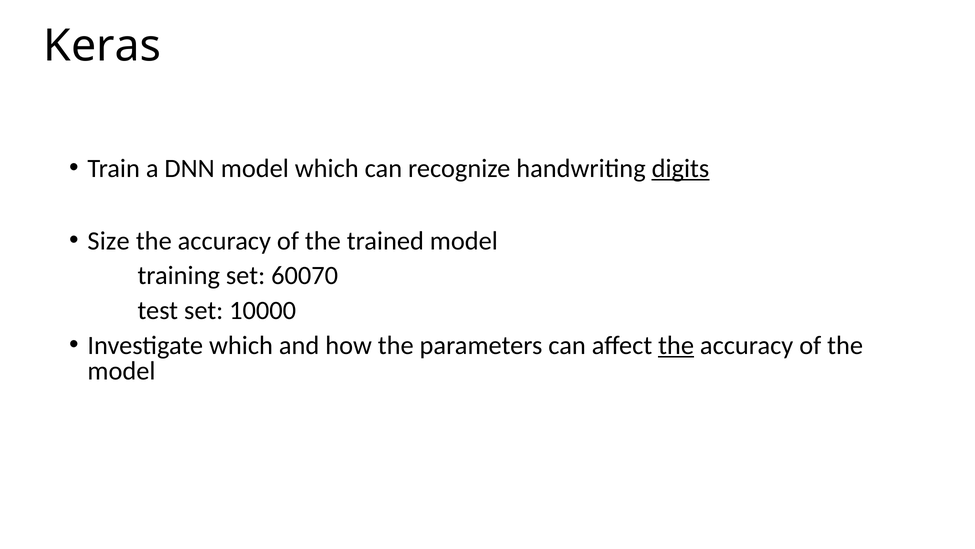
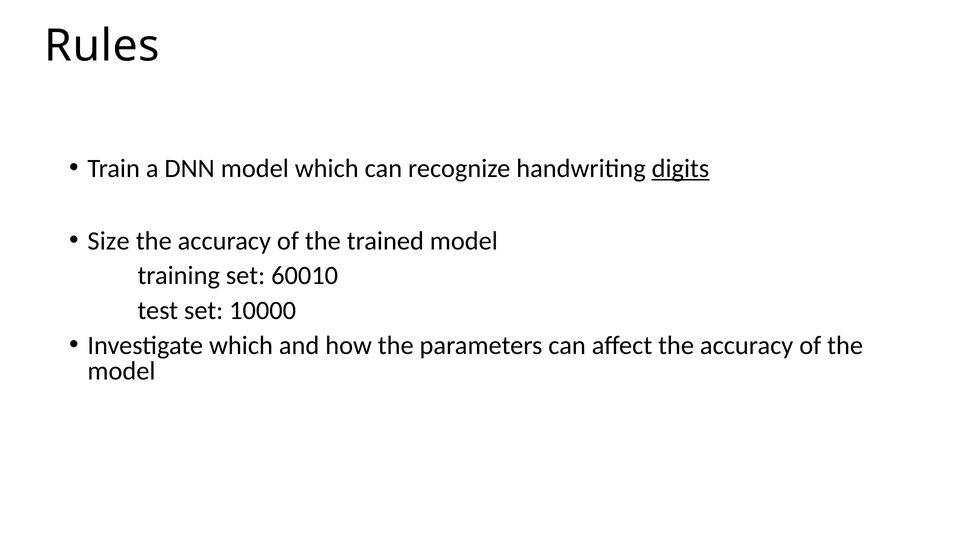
Keras: Keras -> Rules (102, 46)
60070: 60070 -> 60010 (305, 275)
the underline: present -> none (676, 345)
